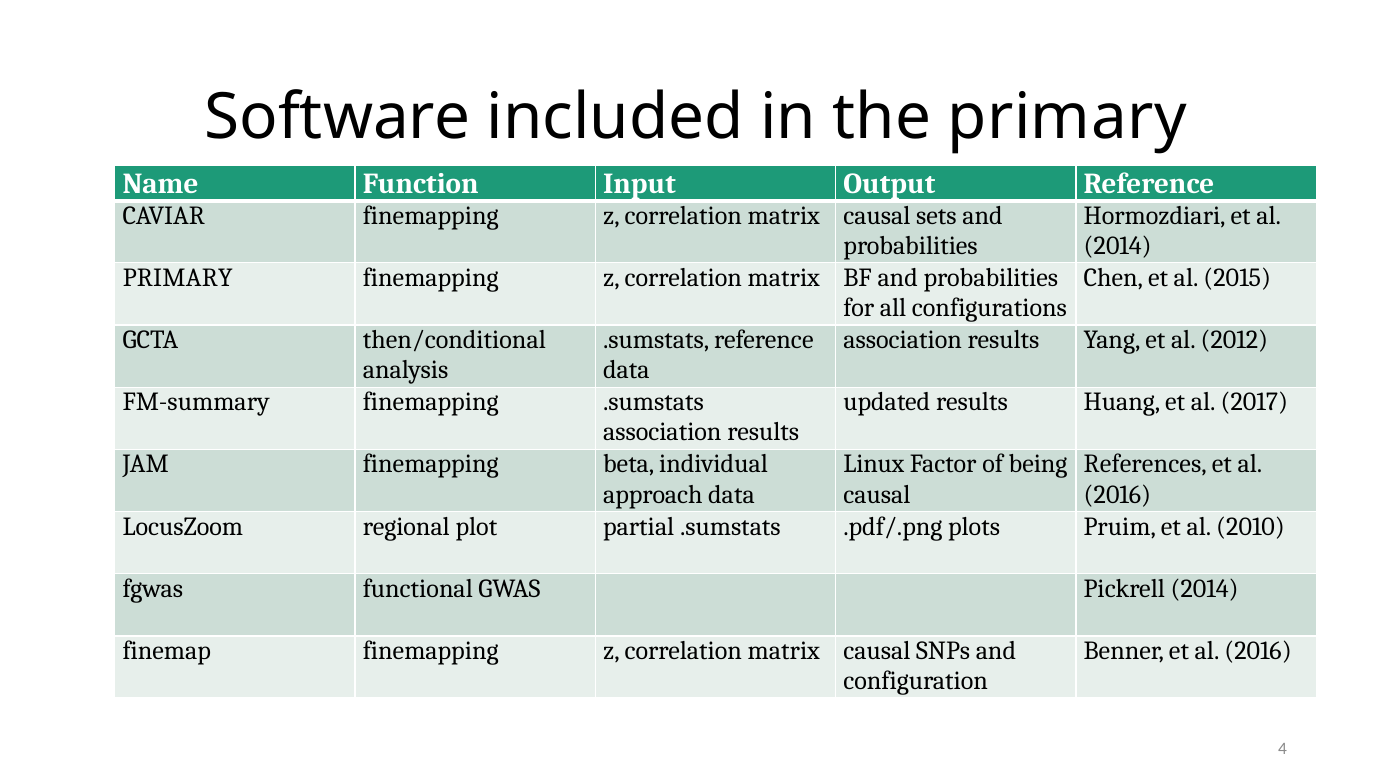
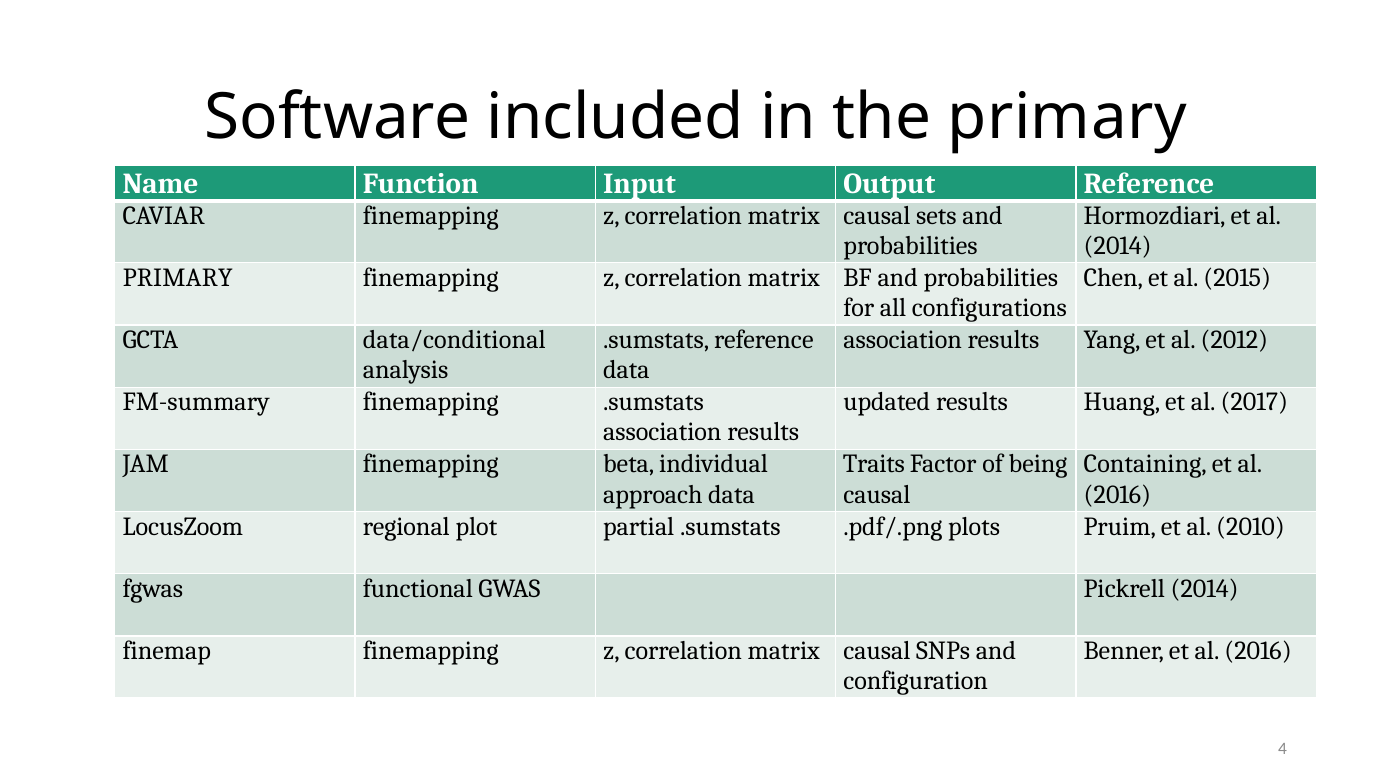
then/conditional: then/conditional -> data/conditional (454, 340)
Linux: Linux -> Traits (874, 464)
References: References -> Containing (1145, 464)
